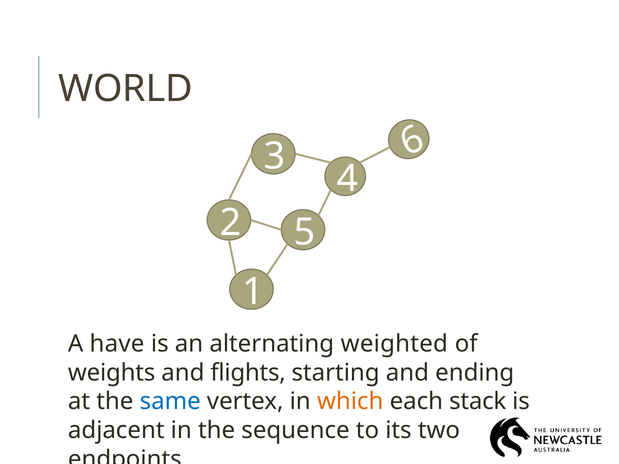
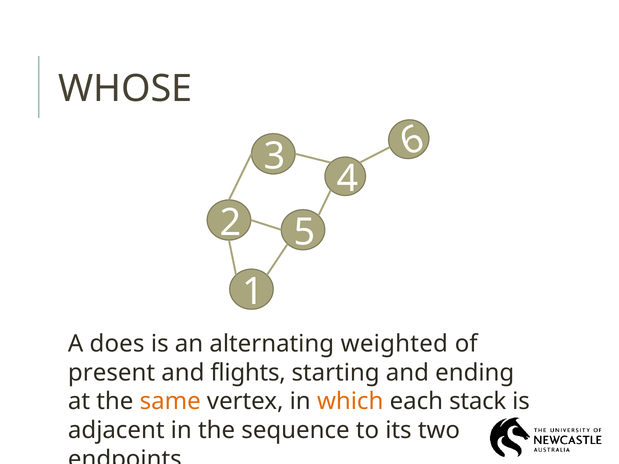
WORLD: WORLD -> WHOSE (125, 89)
have: have -> does (117, 344)
weights: weights -> present (112, 373)
same colour: blue -> orange (170, 402)
